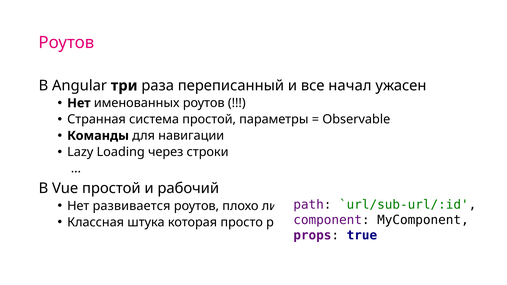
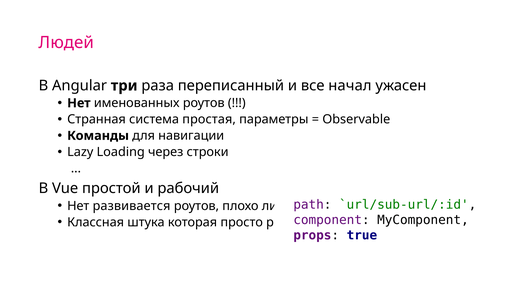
Роутов: Роутов -> Людей (66, 43)
система простой: простой -> простая (209, 119)
